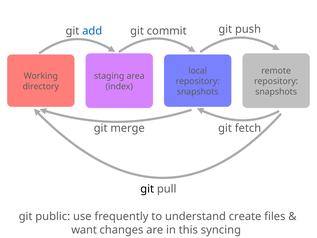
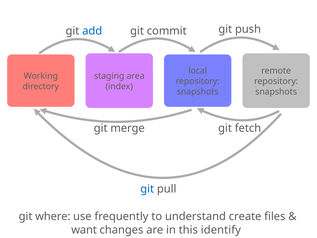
git colour: black -> blue (147, 189)
public: public -> where (53, 216)
syncing: syncing -> identify (221, 230)
